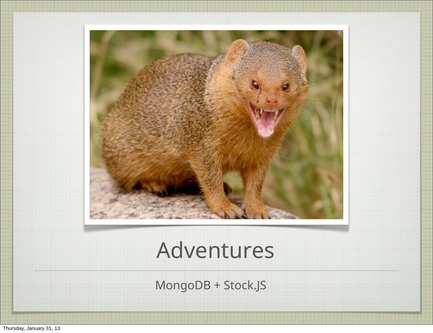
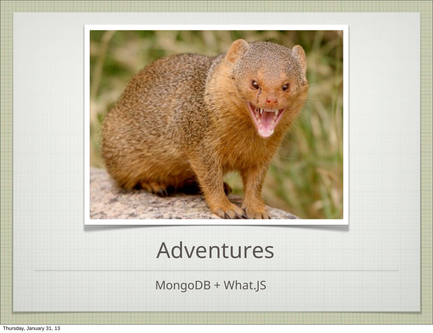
Stock.JS: Stock.JS -> What.JS (245, 286)
